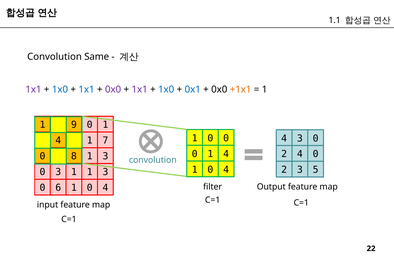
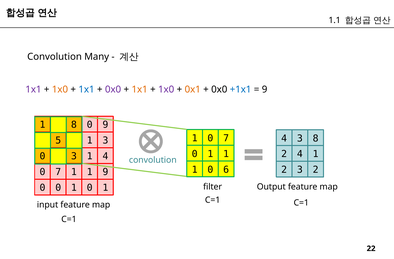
Same: Same -> Many (97, 57)
1x0 colour: blue -> orange (60, 89)
1x1 colour: purple -> orange (140, 89)
1x0 colour: blue -> purple (166, 89)
0x1 colour: blue -> orange (193, 89)
+1x1 colour: orange -> blue (241, 89)
1: 1 -> 9 (265, 89)
9: 9 -> 8 (74, 125)
1: 1 -> 9 (105, 125)
1 0 0: 0 -> 7 (226, 138)
4 3 0: 0 -> 8 (316, 138)
4: 4 -> 5 (58, 140)
1 7: 7 -> 3 (105, 140)
0 1 4: 4 -> 1 (226, 154)
4 0: 0 -> 1 (316, 154)
8: 8 -> 3 (74, 156)
3: 3 -> 4 (105, 156)
4: 4 -> 6 (226, 169)
3 5: 5 -> 2 (316, 170)
3: 3 -> 7 (58, 172)
1 1 3: 3 -> 9 (105, 172)
6: 6 -> 0 (58, 188)
4: 4 -> 1 (105, 188)
